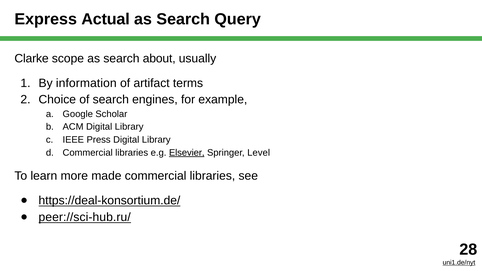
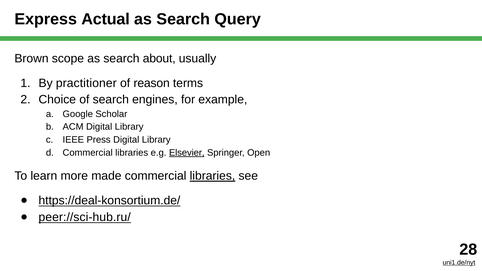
Clarke: Clarke -> Brown (32, 58)
information: information -> practitioner (86, 83)
artifact: artifact -> reason (152, 83)
Level: Level -> Open (259, 153)
libraries underline: none -> present (212, 176)
